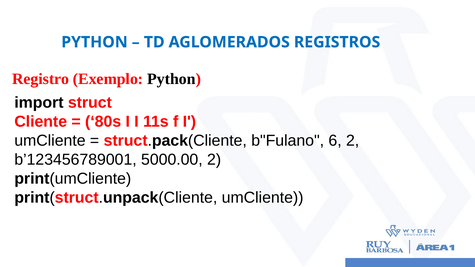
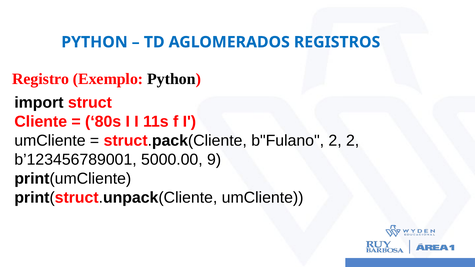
b"Fulano 6: 6 -> 2 (335, 141)
5000.00 2: 2 -> 9 (214, 160)
